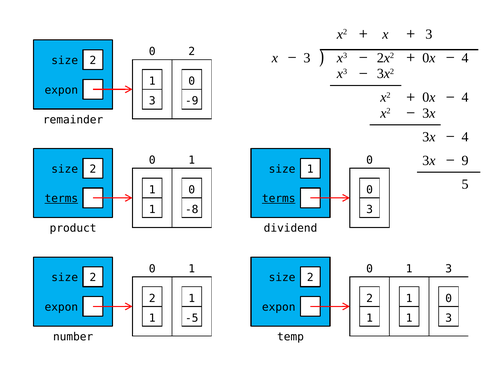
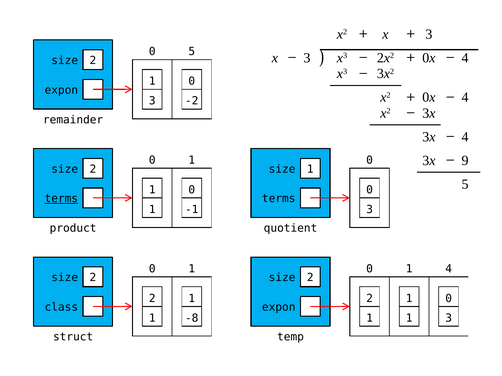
0 2: 2 -> 5 (192, 52)
-9: -9 -> -2 (192, 101)
terms underline: present -> none (279, 199)
-8: -8 -> -1 (192, 210)
dividend: dividend -> quotient (291, 229)
0 1 3: 3 -> 4 (449, 269)
expon: expon -> class (61, 308)
-5: -5 -> -8 (192, 318)
number: number -> struct (73, 337)
